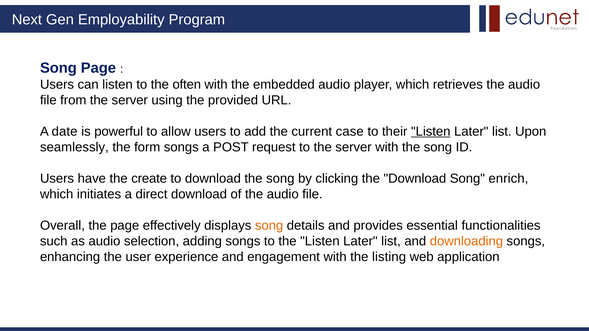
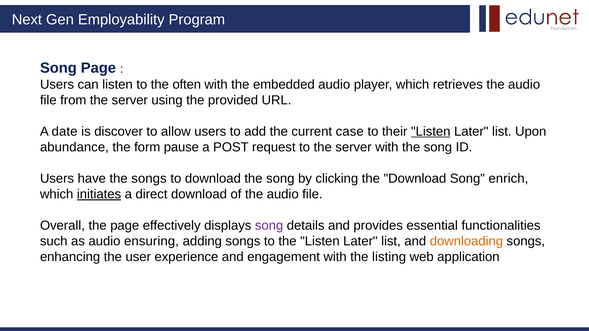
powerful: powerful -> discover (119, 132)
seamlessly: seamlessly -> abundance (74, 147)
form songs: songs -> pause (181, 147)
the create: create -> songs (149, 179)
initiates underline: none -> present (99, 194)
song colour: orange -> purple (269, 226)
selection: selection -> ensuring (152, 242)
